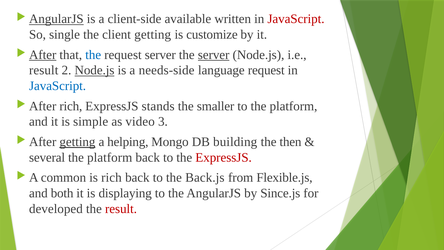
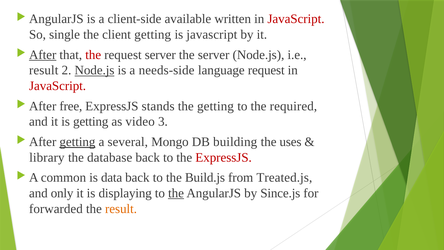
AngularJS underline: present -> none (56, 19)
is customize: customize -> javascript (212, 35)
the colour: blue -> red (93, 55)
server underline: present -> none (214, 55)
JavaScript colour: blue -> red (58, 86)
After rich: rich -> free (71, 106)
the smaller: smaller -> getting (215, 106)
to the platform: platform -> required (293, 106)
is simple: simple -> getting (91, 122)
helping: helping -> several (128, 142)
then: then -> uses (291, 142)
several: several -> library (47, 157)
platform: platform -> database (110, 157)
is rich: rich -> data (112, 177)
Back.js: Back.js -> Build.js (205, 177)
Flexible.js: Flexible.js -> Treated.js (284, 177)
both: both -> only (62, 193)
the underline: none -> present (176, 193)
developed: developed -> forwarded (56, 209)
result colour: red -> orange (121, 209)
